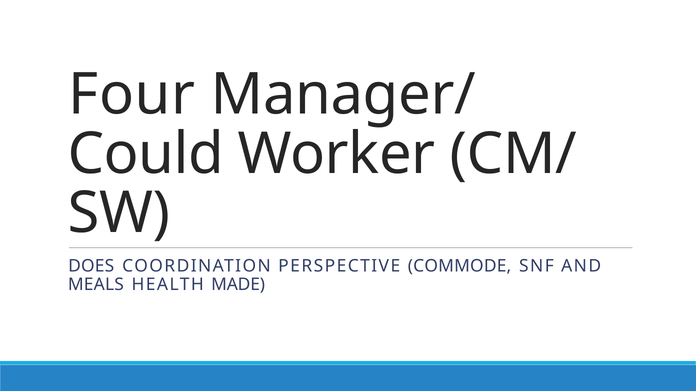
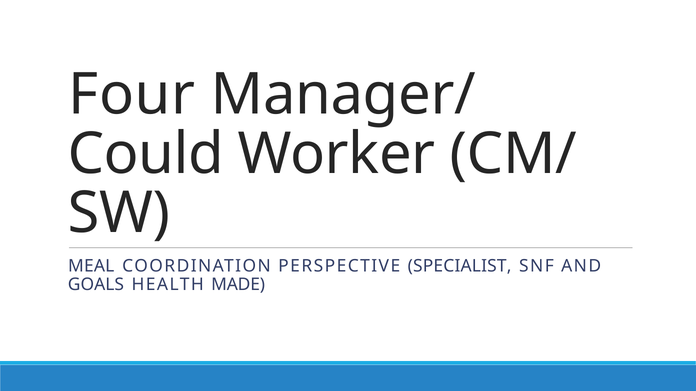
DOES: DOES -> MEAL (91, 266)
COMMODE: COMMODE -> SPECIALIST (460, 266)
MEALS: MEALS -> GOALS (96, 285)
